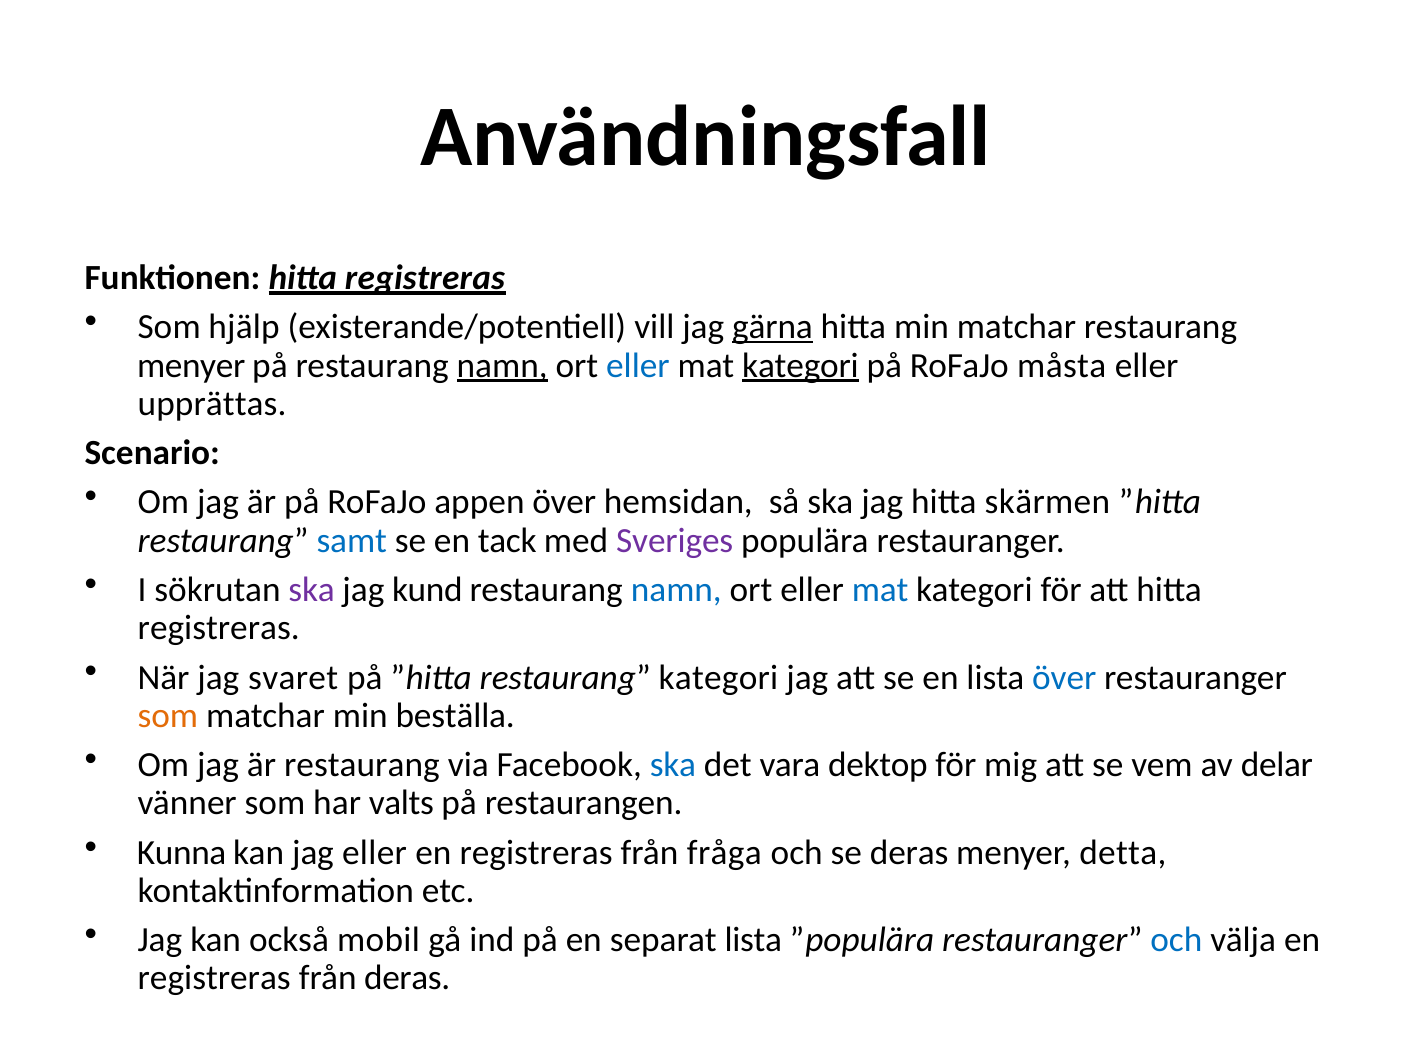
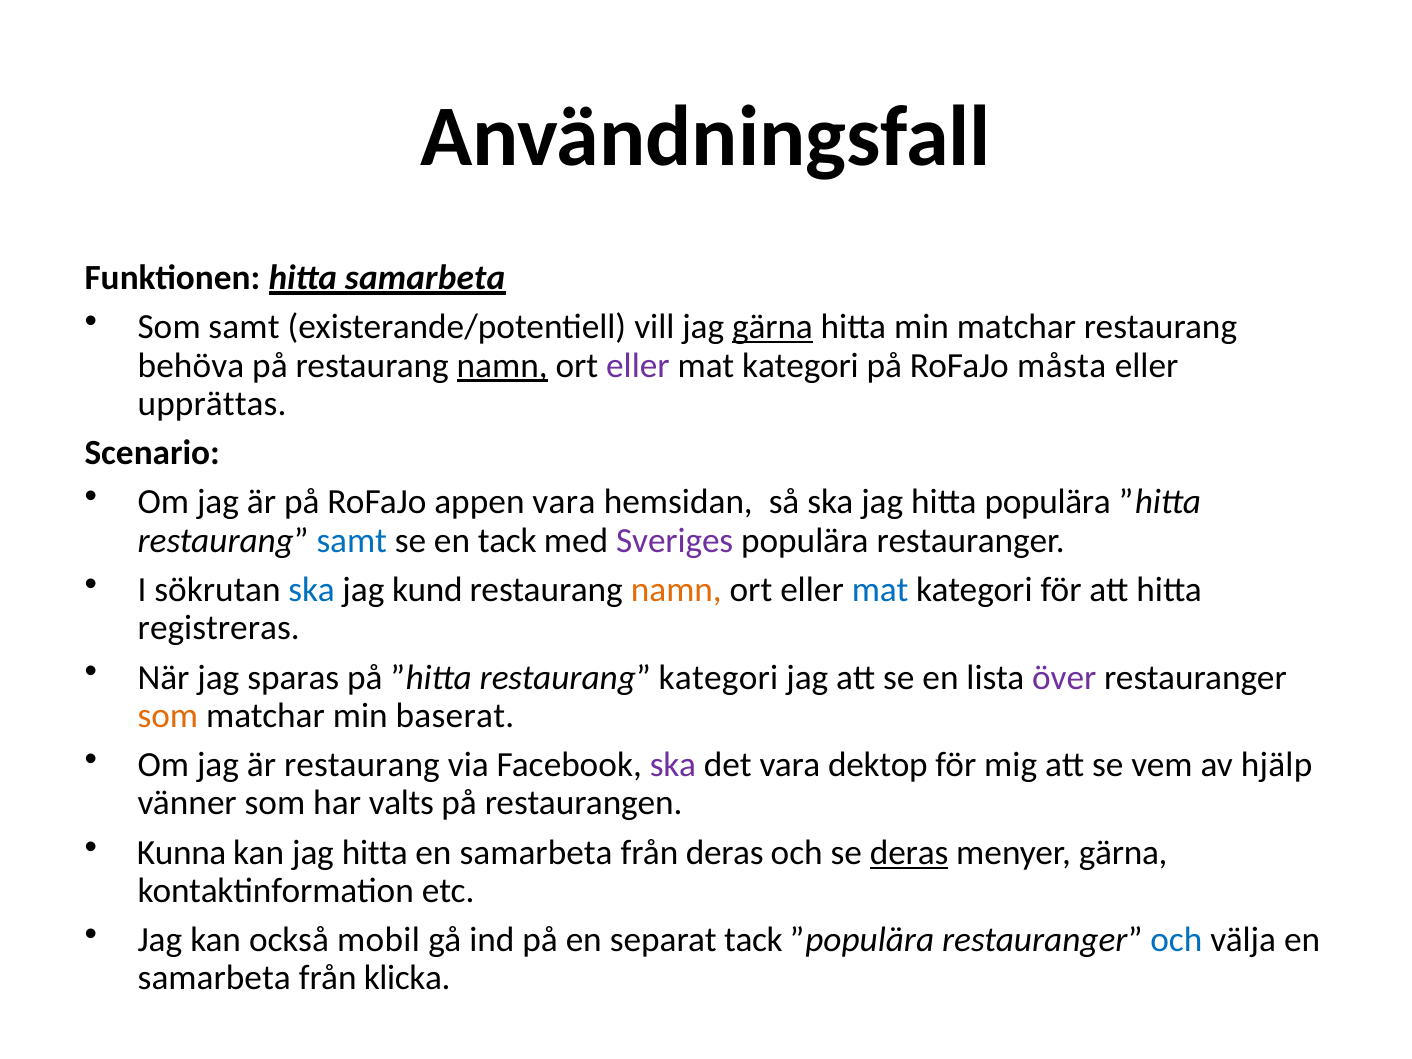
Funktionen hitta registreras: registreras -> samarbeta (425, 278)
Som hjälp: hjälp -> samt (244, 327)
menyer: menyer -> behöva (191, 365)
eller colour: blue -> purple (638, 365)
kategori underline: present -> none (800, 365)
appen över: över -> vara (564, 502)
hitta skärmen: skärmen -> populära (1048, 502)
ska colour: purple -> blue (312, 590)
namn colour: blue -> orange (676, 590)
svaret: svaret -> sparas (293, 677)
över colour: blue -> purple (1064, 677)
beställa: beställa -> baserat (455, 716)
ska colour: blue -> purple (673, 765)
delar: delar -> hjälp (1277, 765)
kan jag eller: eller -> hitta (375, 853)
registreras: registreras -> samarbeta (536, 853)
från fråga: fråga -> deras (725, 853)
deras underline: none -> present (909, 853)
menyer detta: detta -> gärna (1123, 853)
separat lista: lista -> tack (753, 940)
registreras: registreras -> samarbeta (214, 978)
från deras: deras -> klicka (407, 978)
